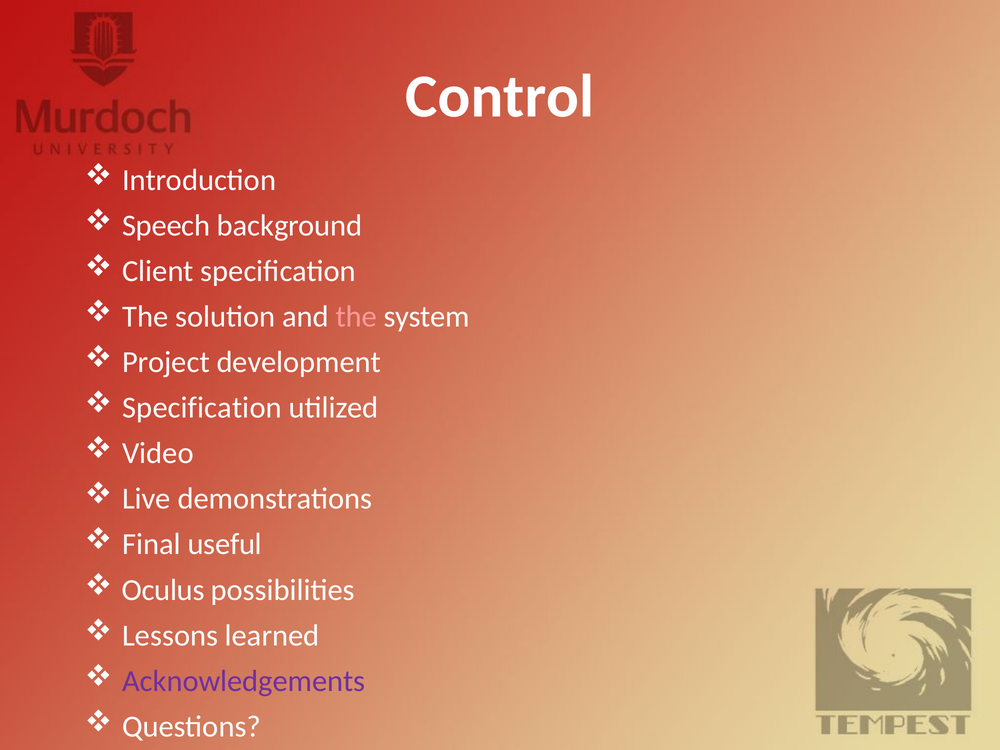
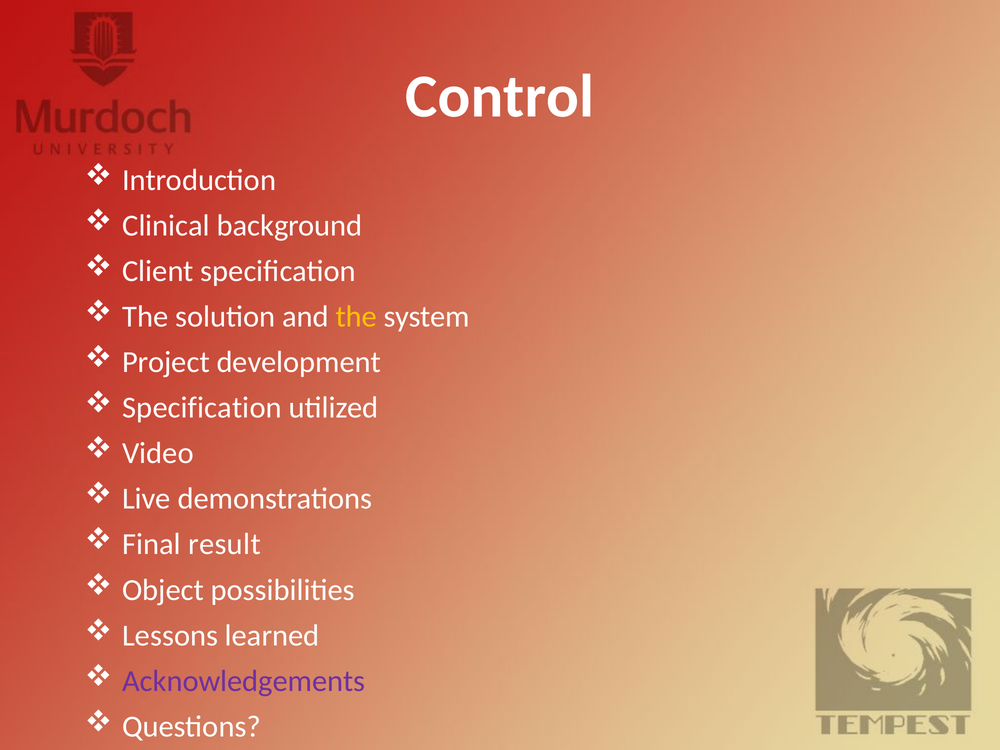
Speech: Speech -> Clinical (166, 226)
the colour: pink -> yellow (356, 317)
useful: useful -> result (225, 544)
Oculus: Oculus -> Object (163, 590)
